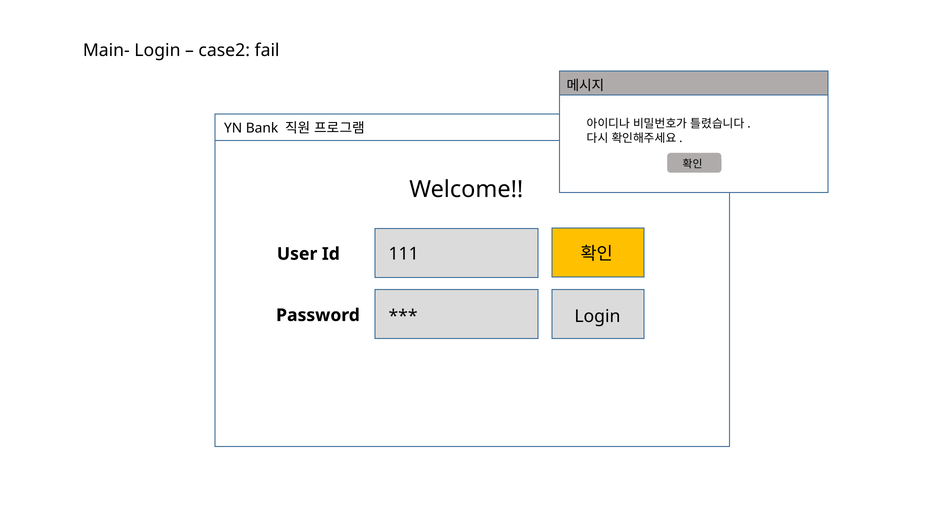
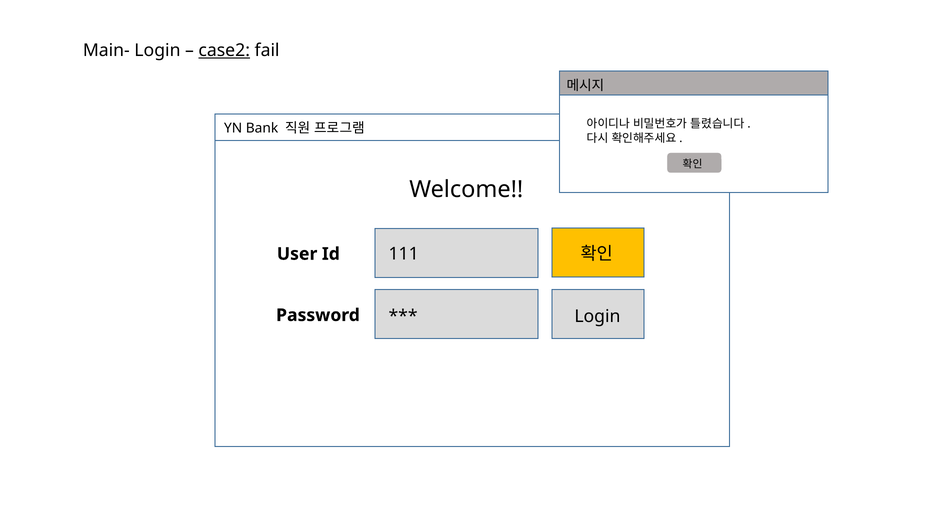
case2 underline: none -> present (224, 51)
